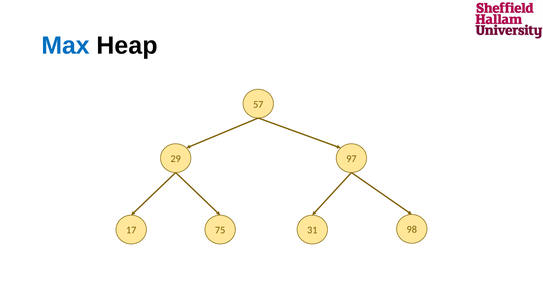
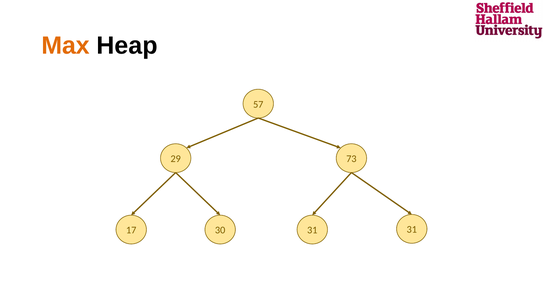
Max colour: blue -> orange (66, 46)
97: 97 -> 73 (351, 159)
75: 75 -> 30 (220, 230)
31 98: 98 -> 31 (412, 229)
